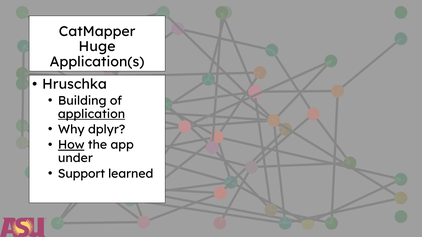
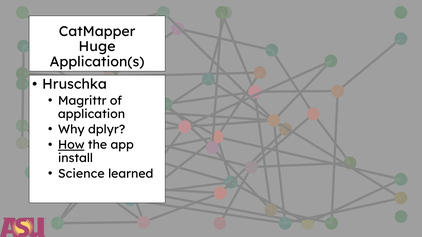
Building: Building -> Magrittr (82, 101)
application underline: present -> none (92, 114)
under: under -> install (75, 158)
Support: Support -> Science (81, 174)
